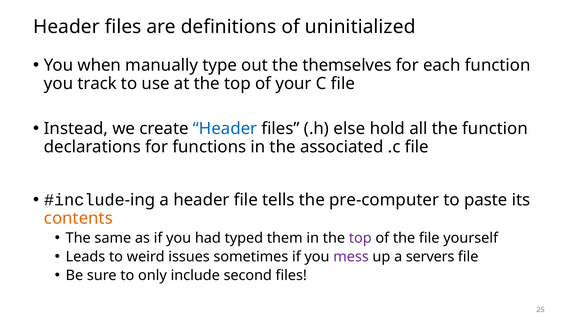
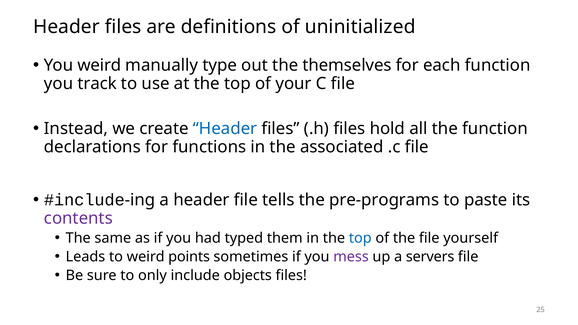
You when: when -> weird (99, 65)
.h else: else -> files (349, 129)
pre-computer: pre-computer -> pre-programs (384, 200)
contents colour: orange -> purple (78, 218)
top colour: purple -> blue (360, 238)
issues: issues -> points (189, 257)
second: second -> objects (248, 275)
